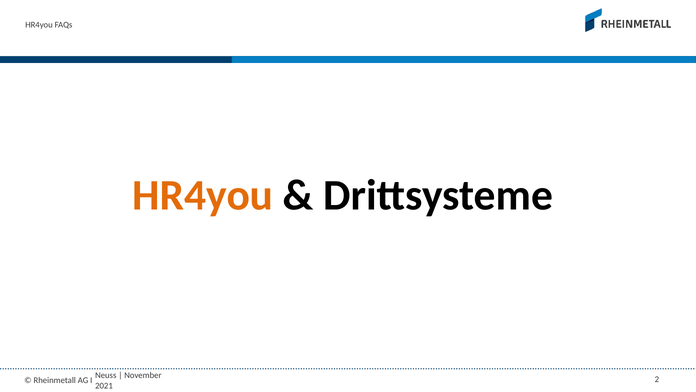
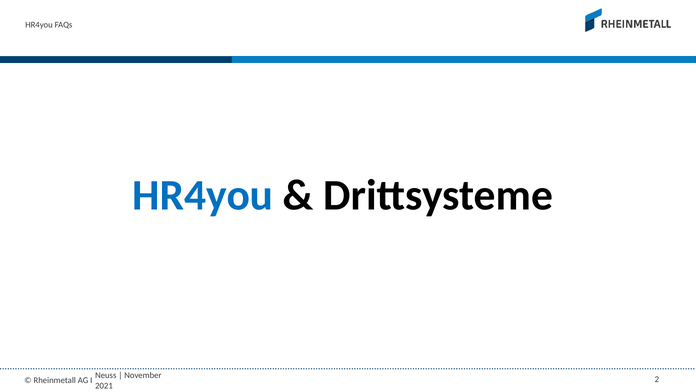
HR4you colour: orange -> blue (203, 195)
